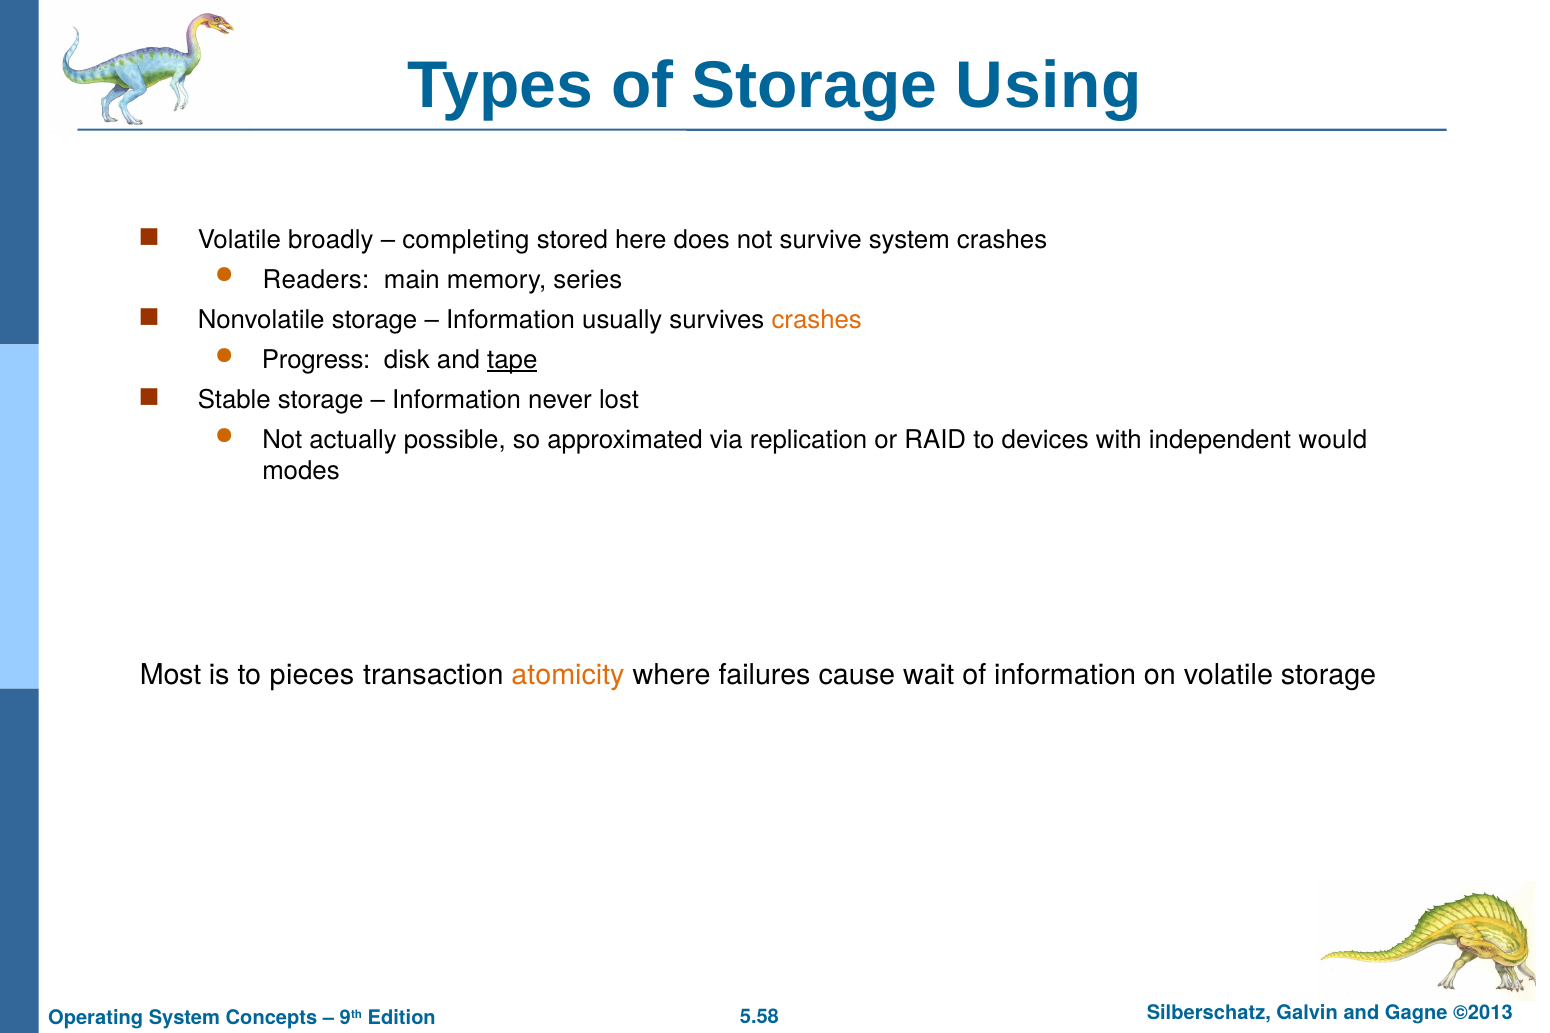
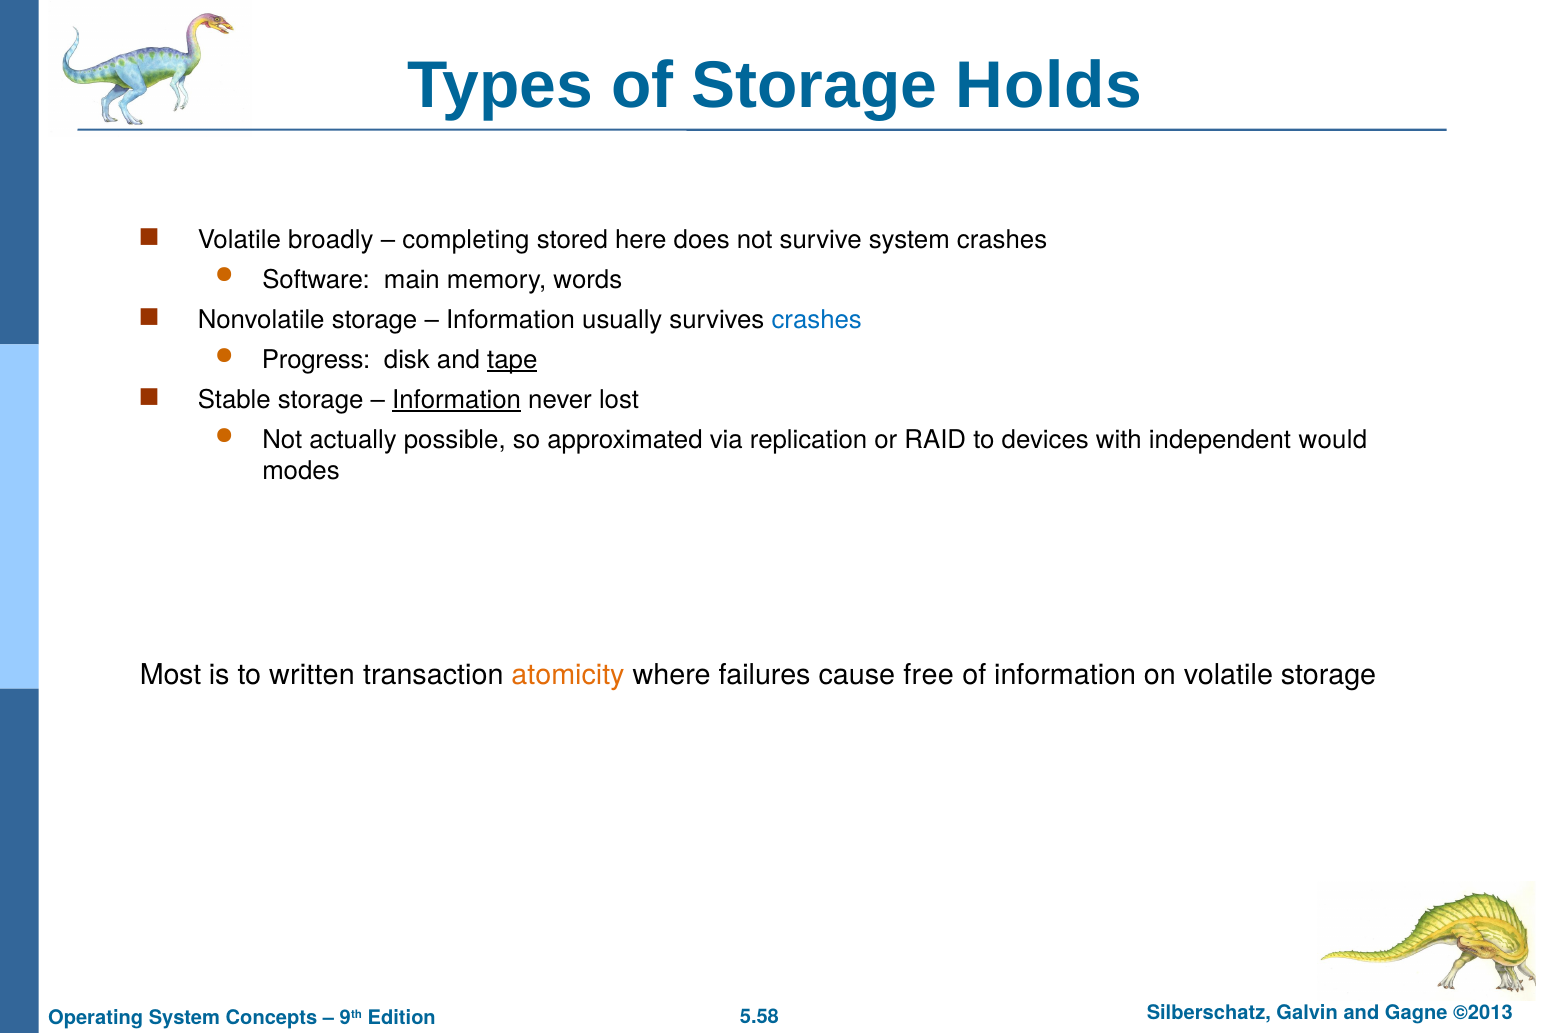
Using: Using -> Holds (1049, 86)
Readers: Readers -> Software (316, 280)
series: series -> words (588, 280)
crashes colour: orange -> blue (817, 320)
Information underline: none -> present (457, 400)
pieces: pieces -> written (312, 675)
wait: wait -> free (929, 675)
